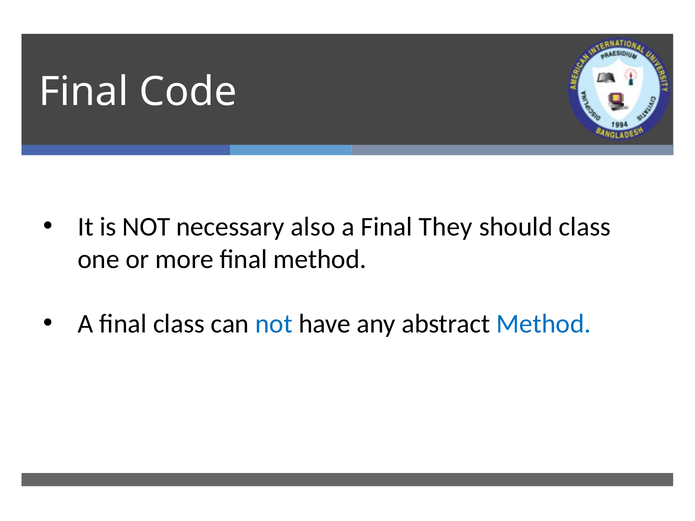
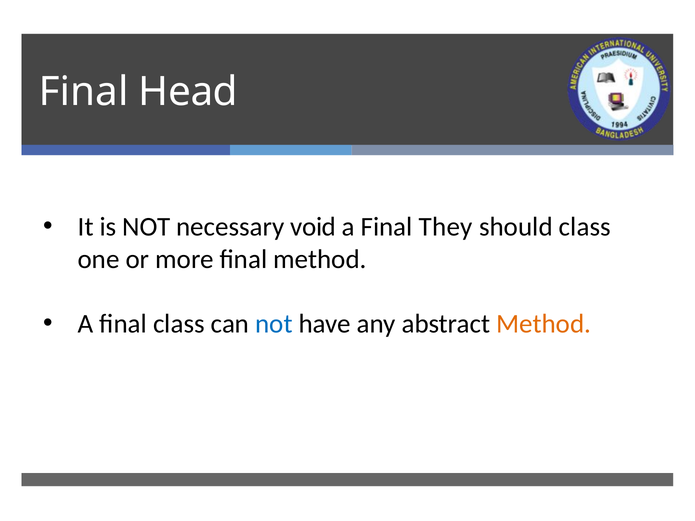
Code: Code -> Head (188, 92)
also: also -> void (313, 227)
Method colour: blue -> orange (544, 324)
